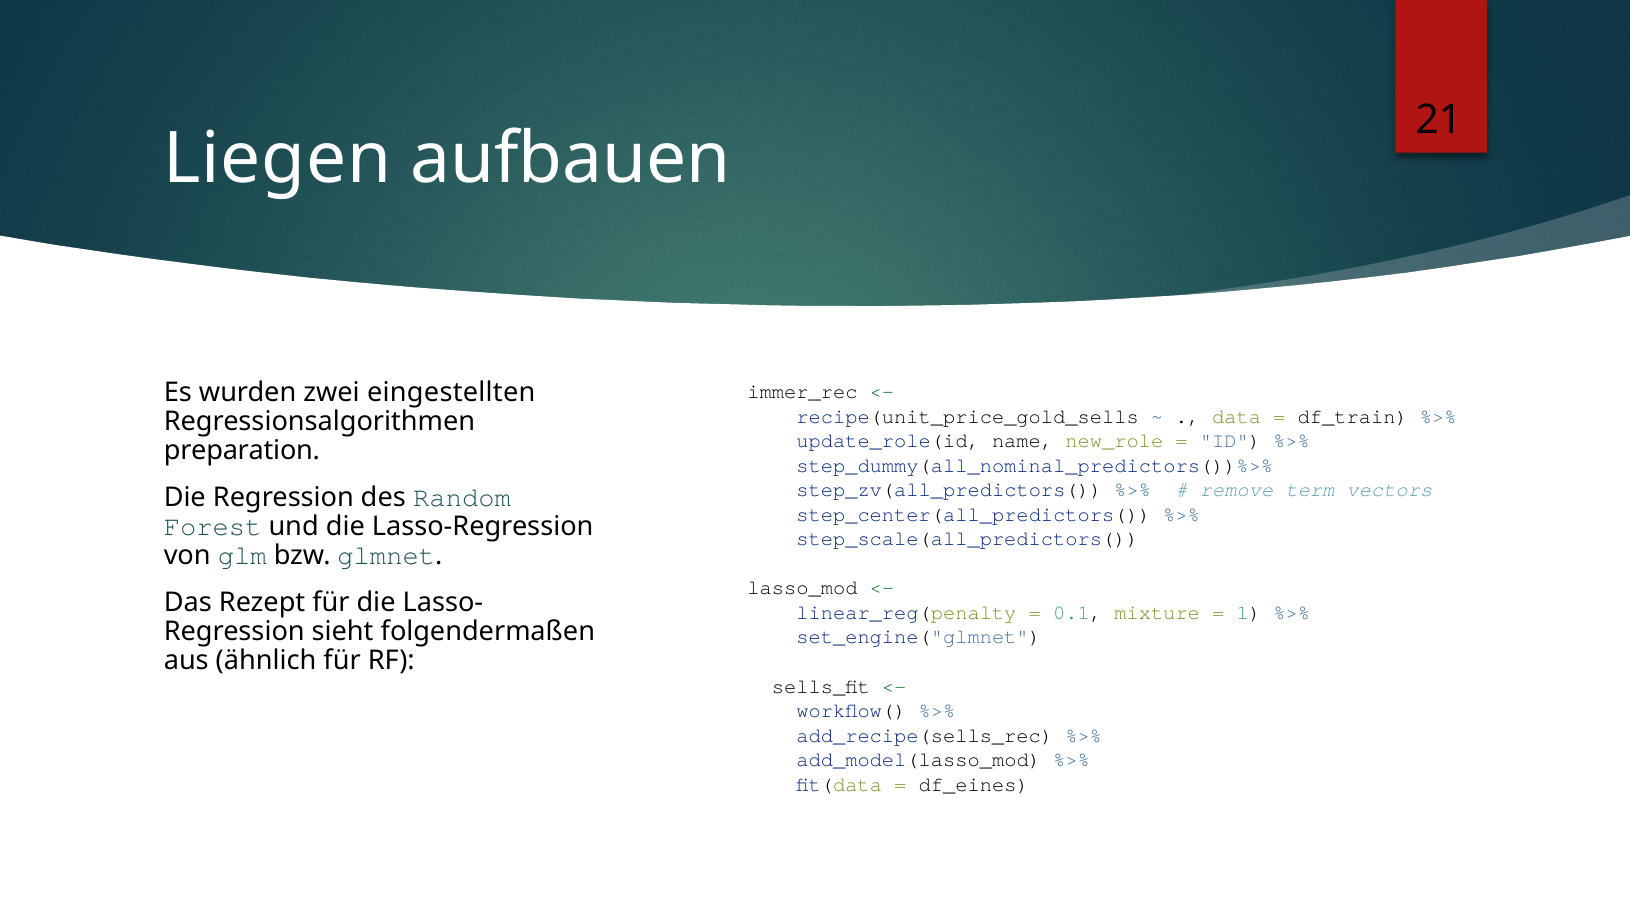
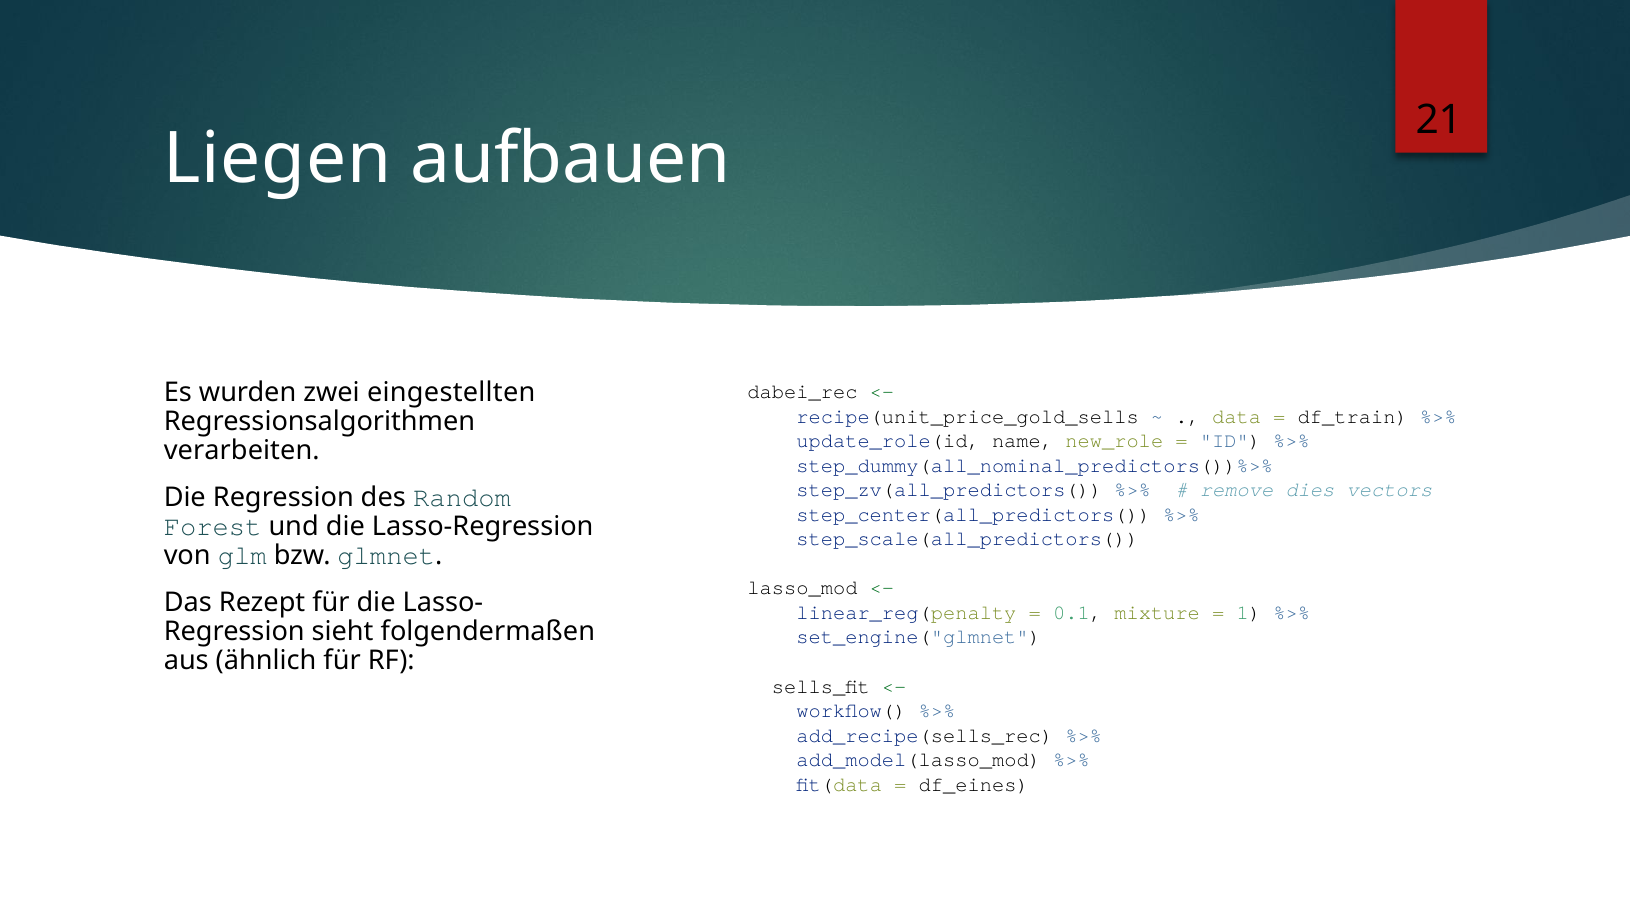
immer_rec: immer_rec -> dabei_rec (802, 392)
preparation: preparation -> verarbeiten (242, 451)
term: term -> dies (1310, 490)
